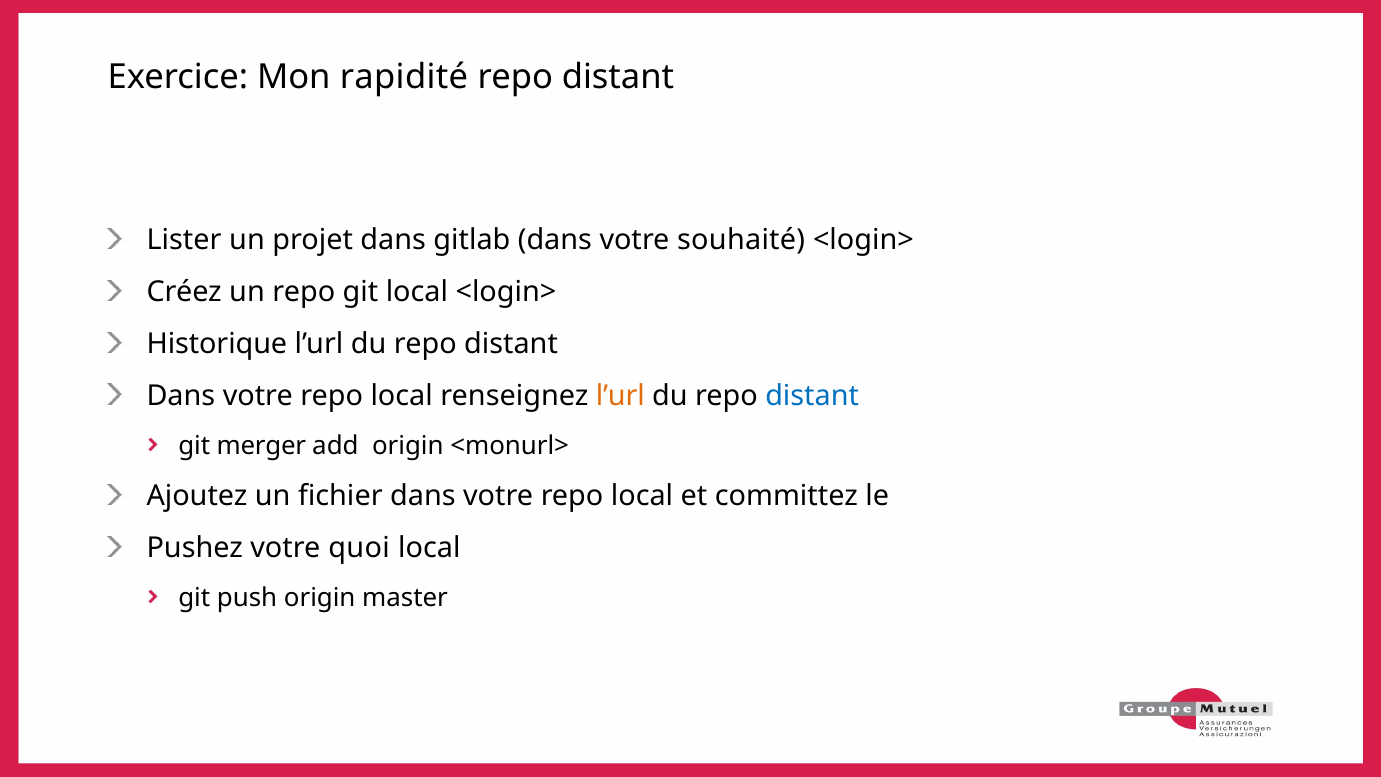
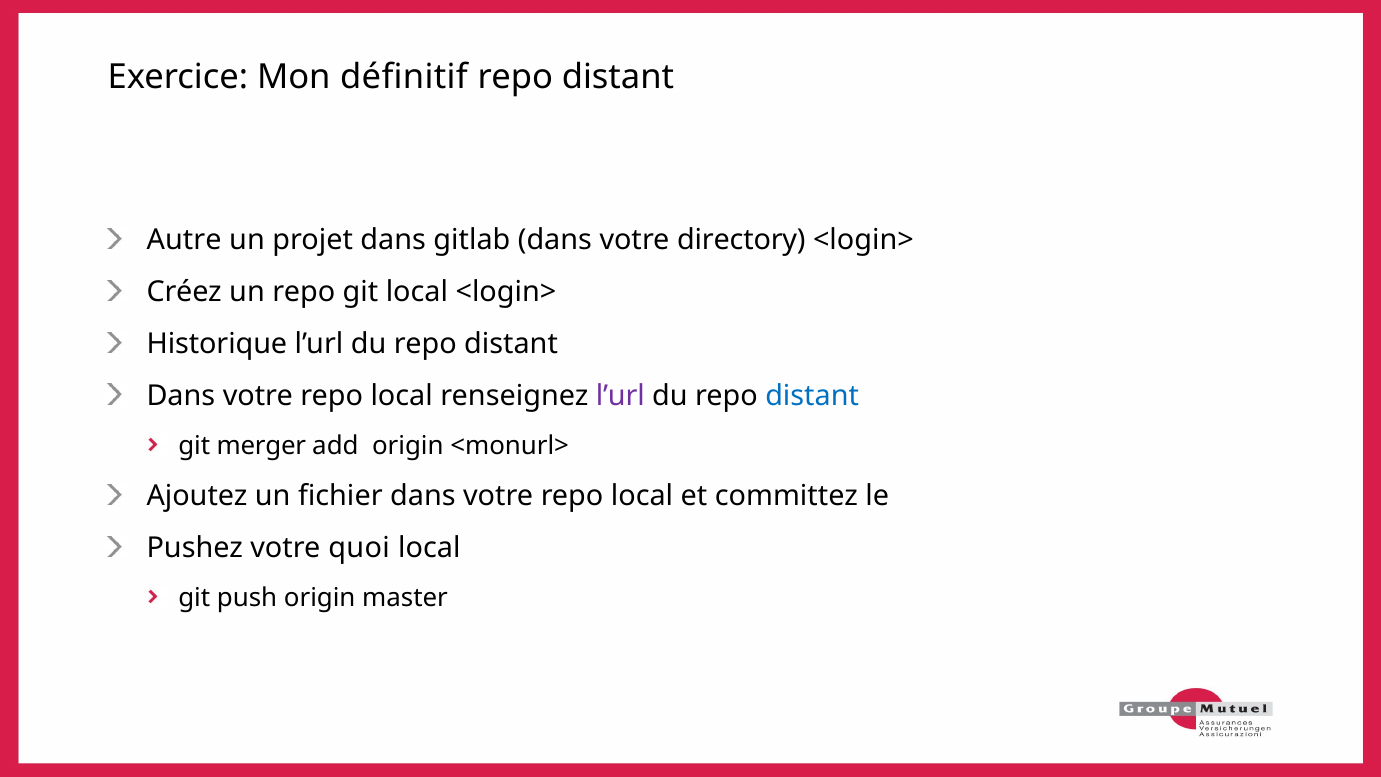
rapidité: rapidité -> définitif (404, 78)
Lister: Lister -> Autre (184, 240)
souhaité: souhaité -> directory (741, 240)
l’url colour: orange -> purple (620, 396)
